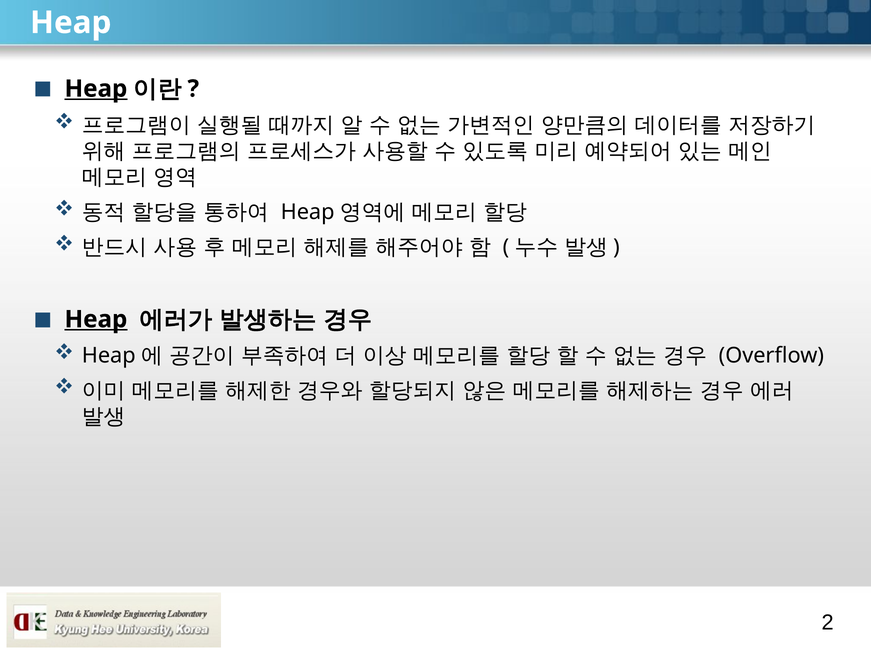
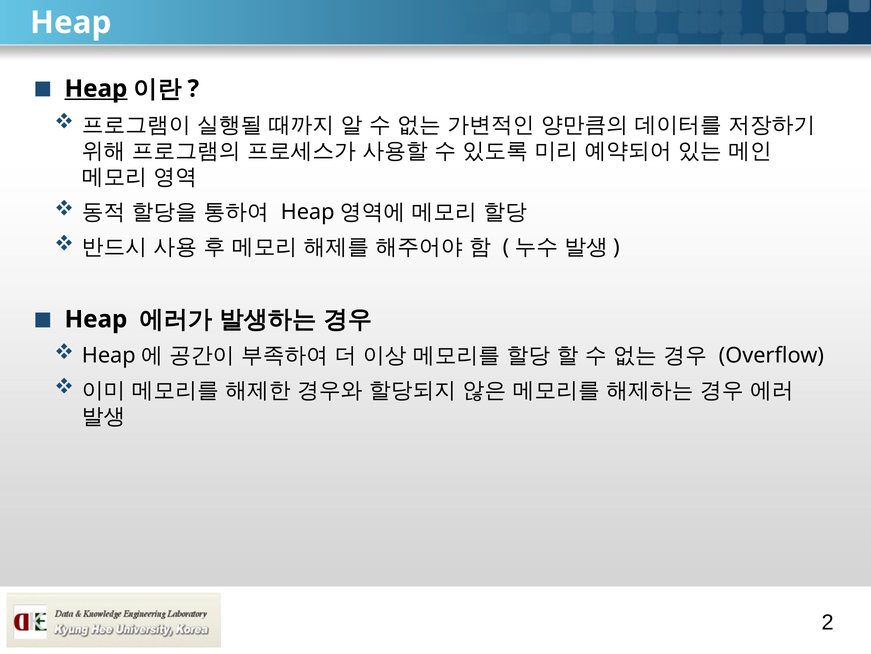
Heap underline: present -> none (96, 319)
